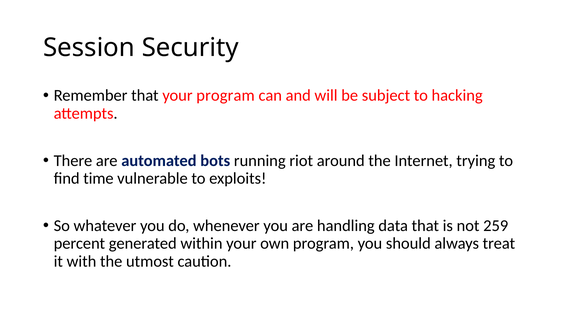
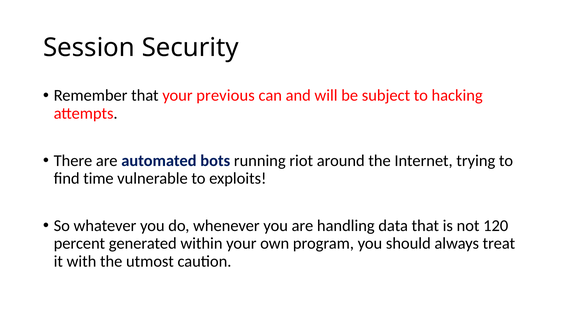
your program: program -> previous (226, 95)
259: 259 -> 120 (496, 226)
